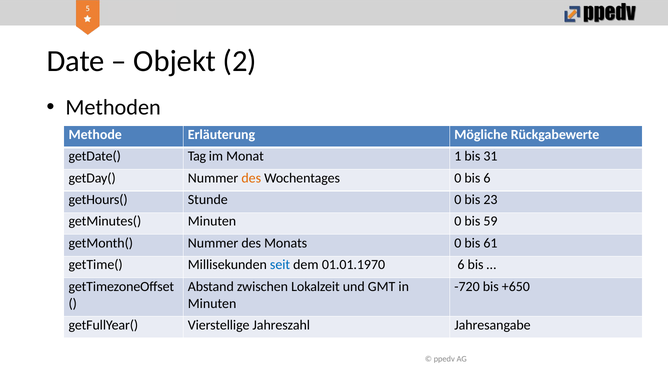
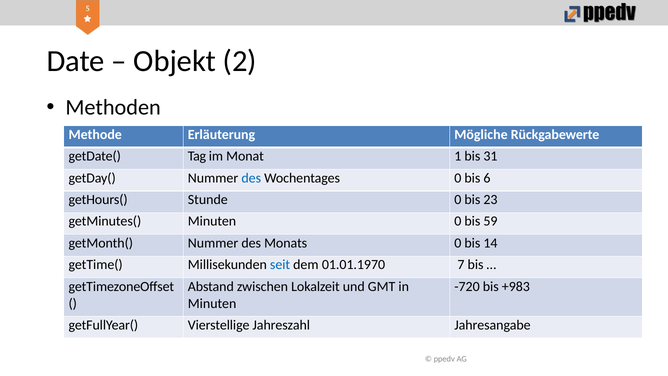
des colour: orange -> blue (251, 178)
61: 61 -> 14 (490, 243)
01.01.1970 6: 6 -> 7 (461, 265)
+650: +650 -> +983 (516, 286)
